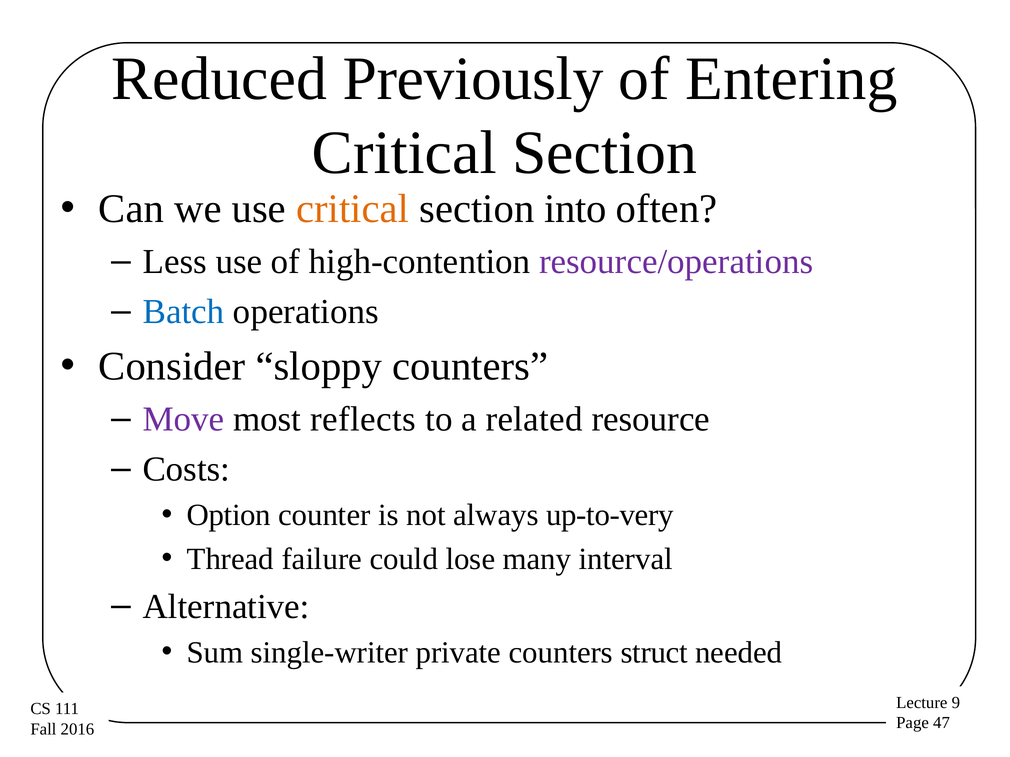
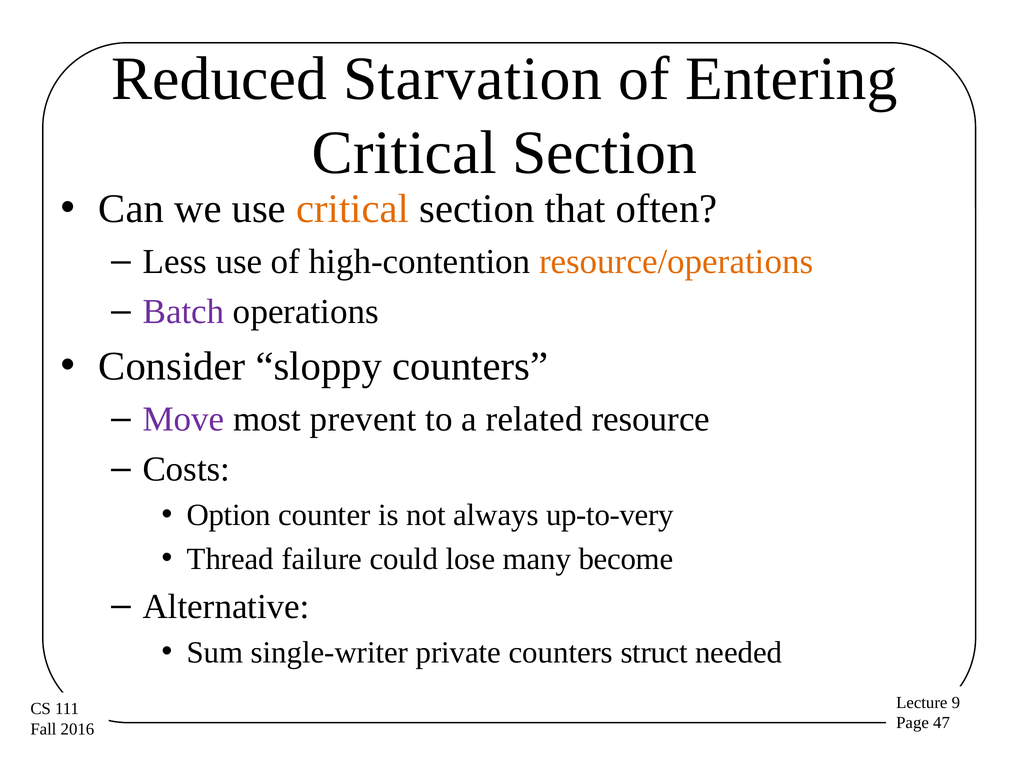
Previously: Previously -> Starvation (472, 79)
into: into -> that (575, 209)
resource/operations colour: purple -> orange (676, 262)
Batch colour: blue -> purple (183, 312)
reflects: reflects -> prevent (363, 420)
interval: interval -> become (626, 559)
